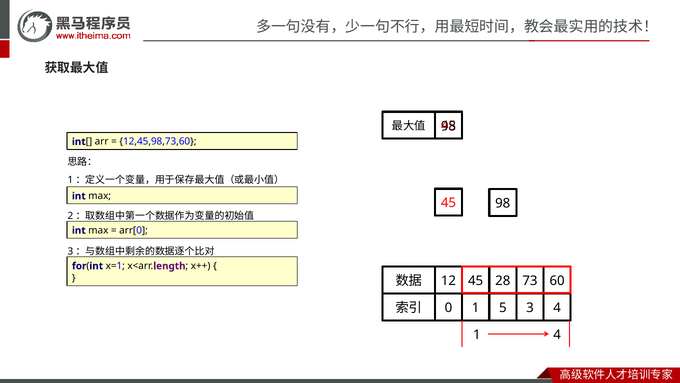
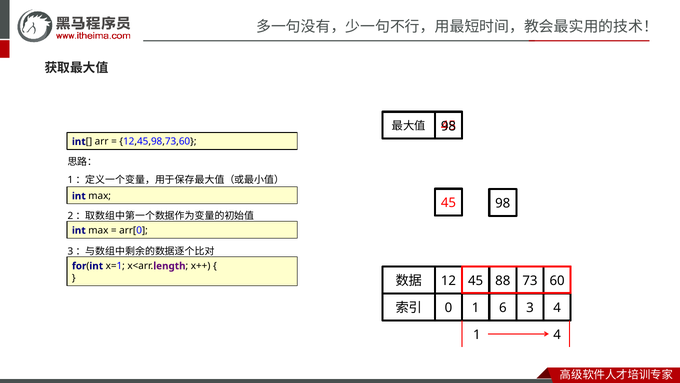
28: 28 -> 88 (503, 281)
5: 5 -> 6 (503, 308)
